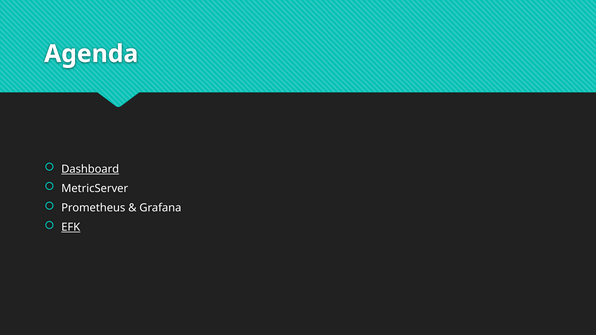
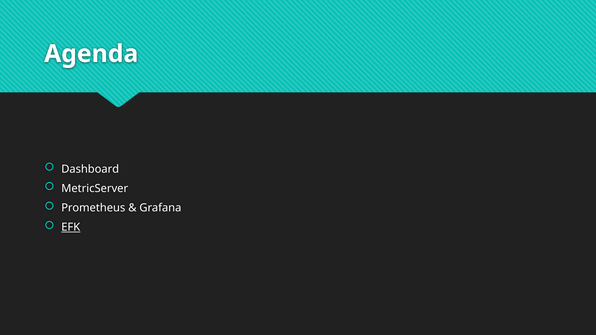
Dashboard underline: present -> none (90, 169)
